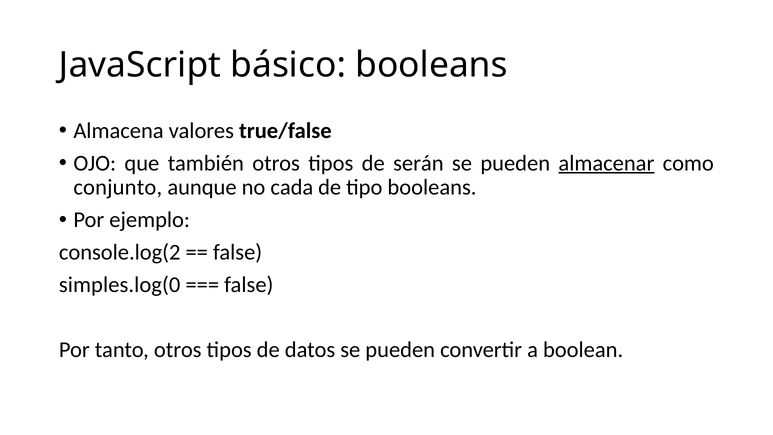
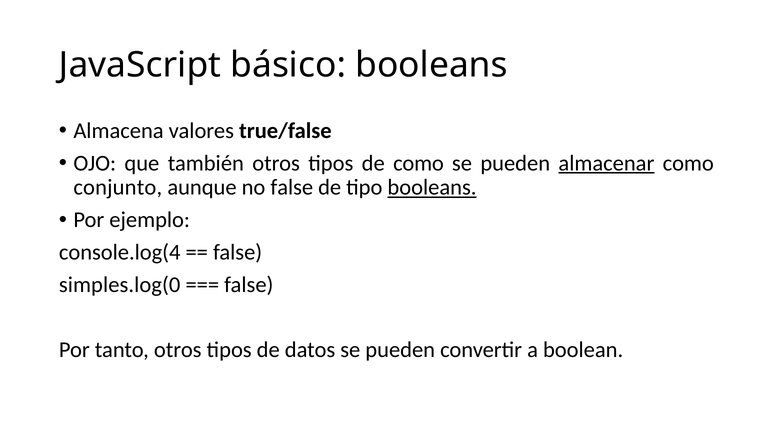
de serán: serán -> como (418, 163)
no cada: cada -> false (292, 187)
booleans underline: none -> present (432, 187)
console.log(2: console.log(2 -> console.log(4 (120, 252)
